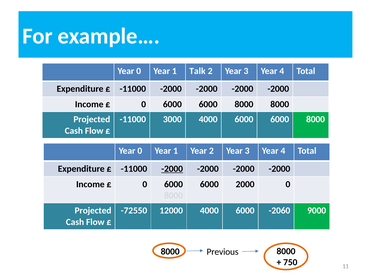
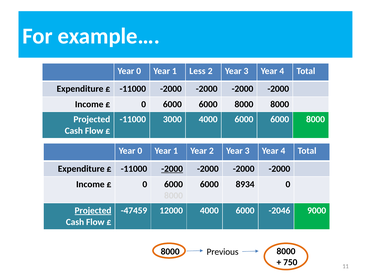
Talk: Talk -> Less (197, 71)
2000: 2000 -> 8934 (245, 184)
Projected underline: none -> present (93, 210)
-72550: -72550 -> -47459 (134, 210)
-2060: -2060 -> -2046 (279, 210)
